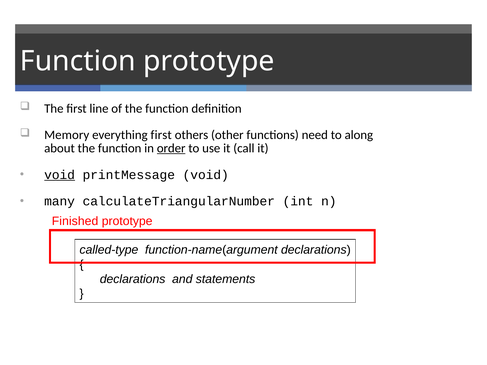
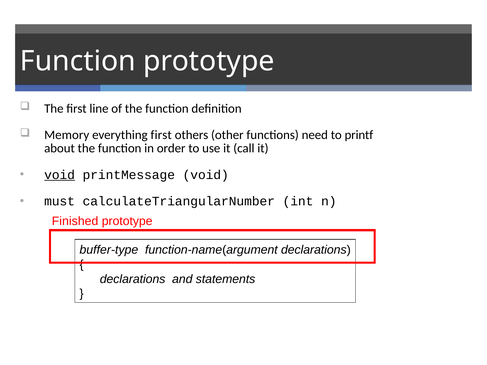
along: along -> printf (359, 135)
order underline: present -> none (171, 148)
many: many -> must (60, 202)
called-type: called-type -> buffer-type (109, 250)
